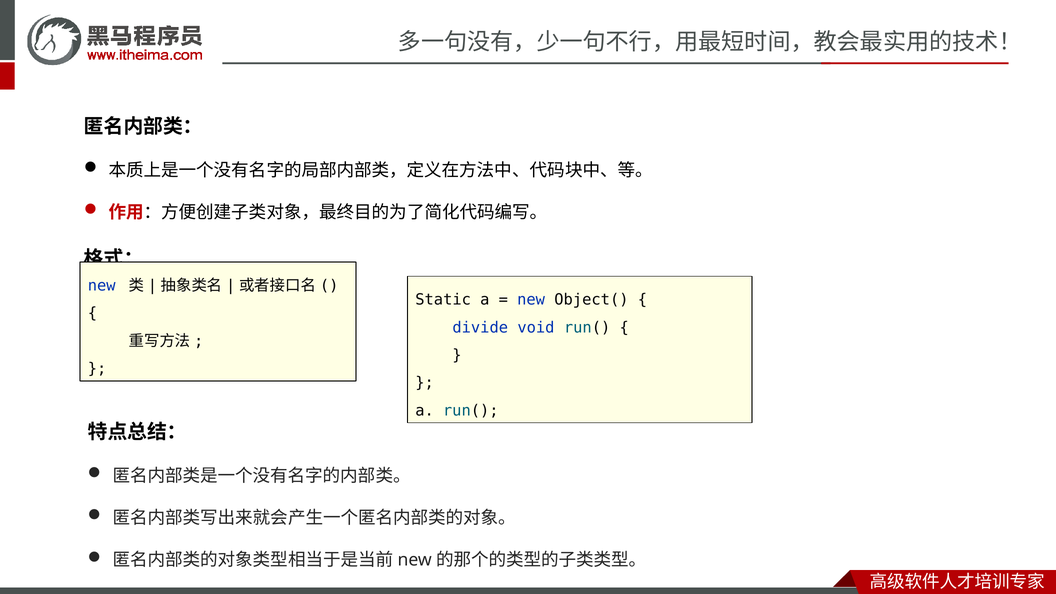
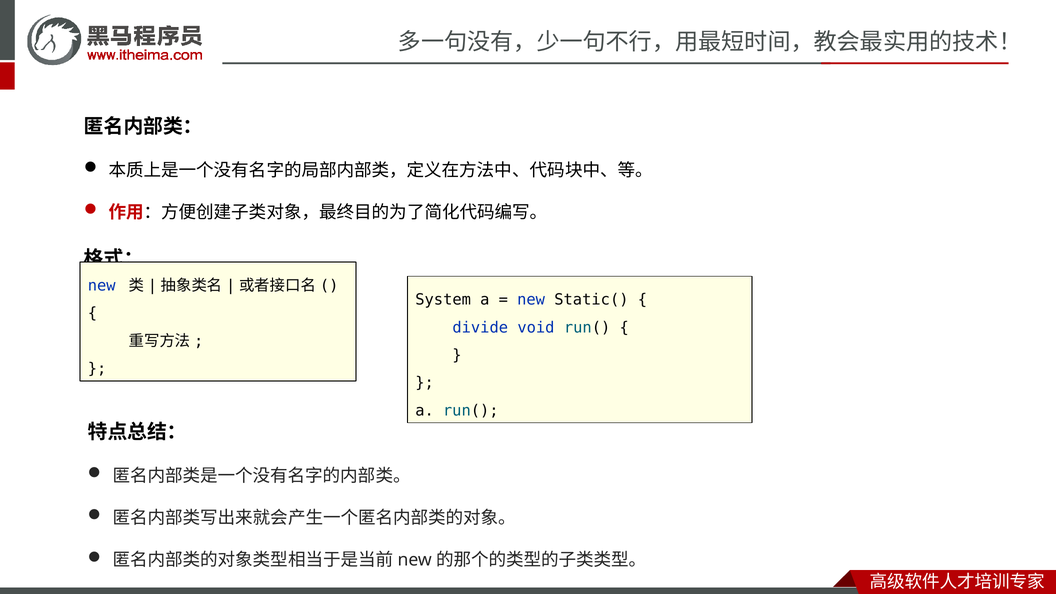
Static: Static -> System (443, 300)
Object(: Object( -> Static( (591, 300)
